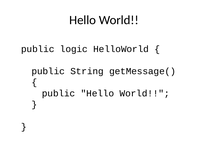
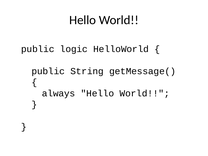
public: public -> always (59, 93)
